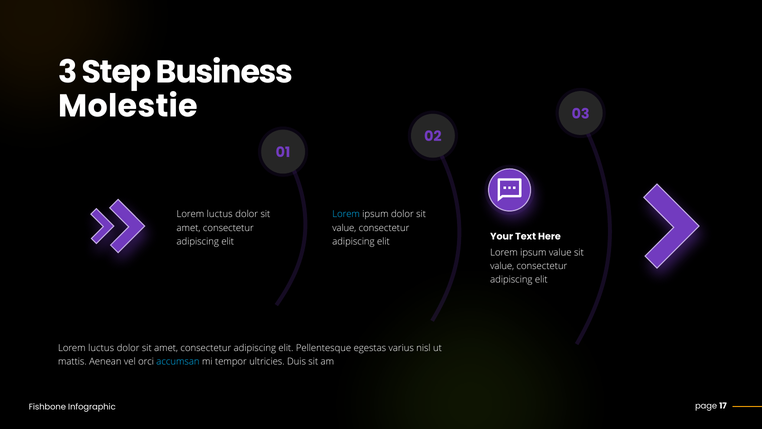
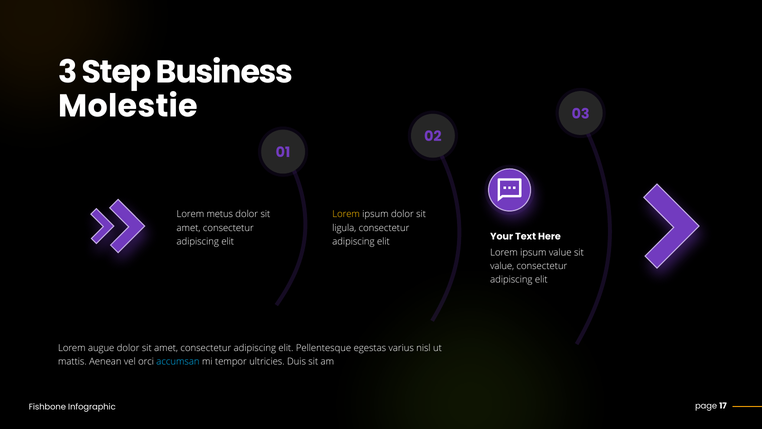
luctus: luctus -> metus (220, 214)
Lorem colour: light blue -> yellow (346, 214)
value: value -> ligula (344, 228)
luctus: luctus -> augue (101, 348)
